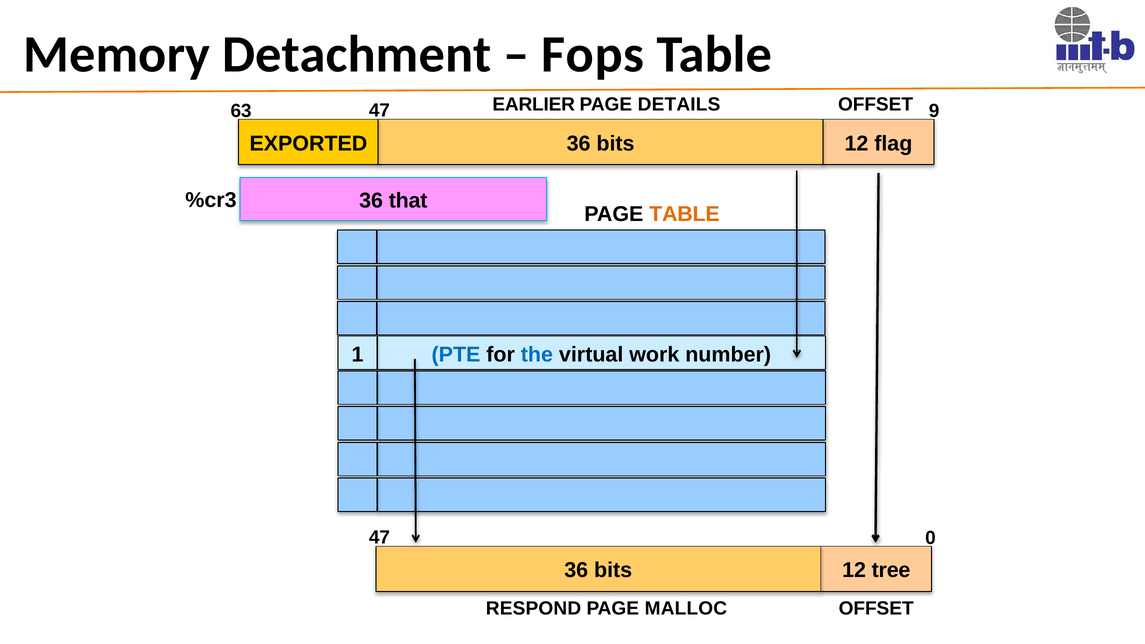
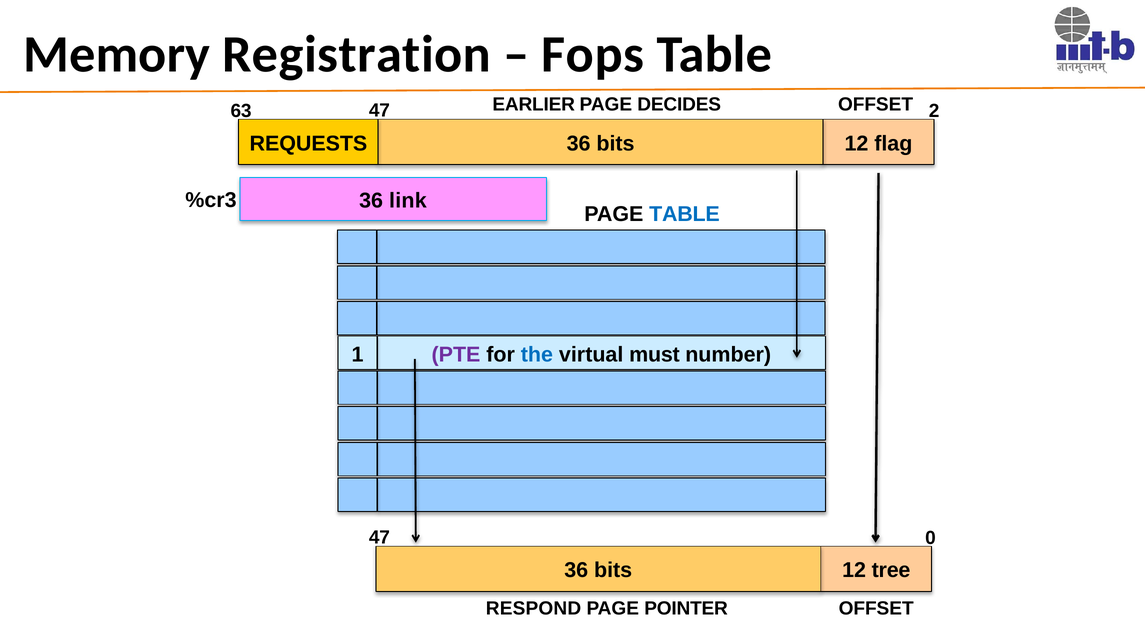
Detachment: Detachment -> Registration (357, 54)
DETAILS: DETAILS -> DECIDES (679, 104)
9: 9 -> 2 (934, 111)
EXPORTED: EXPORTED -> REQUESTS (308, 143)
that: that -> link (408, 201)
TABLE colour: orange -> blue (684, 214)
PTE colour: blue -> purple (456, 354)
work: work -> must (654, 354)
MALLOC: MALLOC -> POINTER (686, 609)
